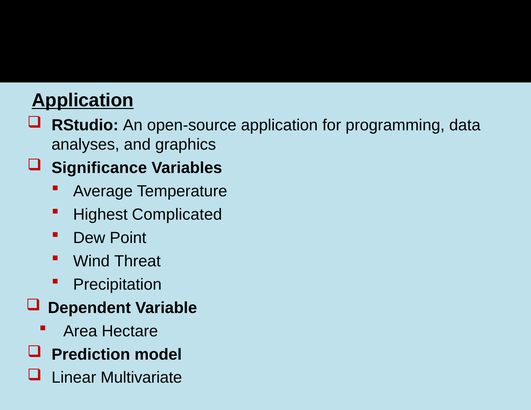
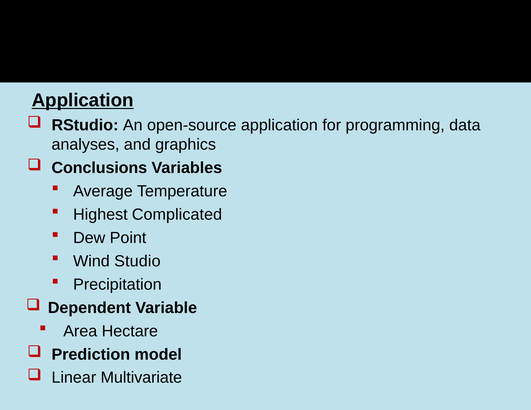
Significance: Significance -> Conclusions (99, 168)
Threat: Threat -> Studio (137, 261)
